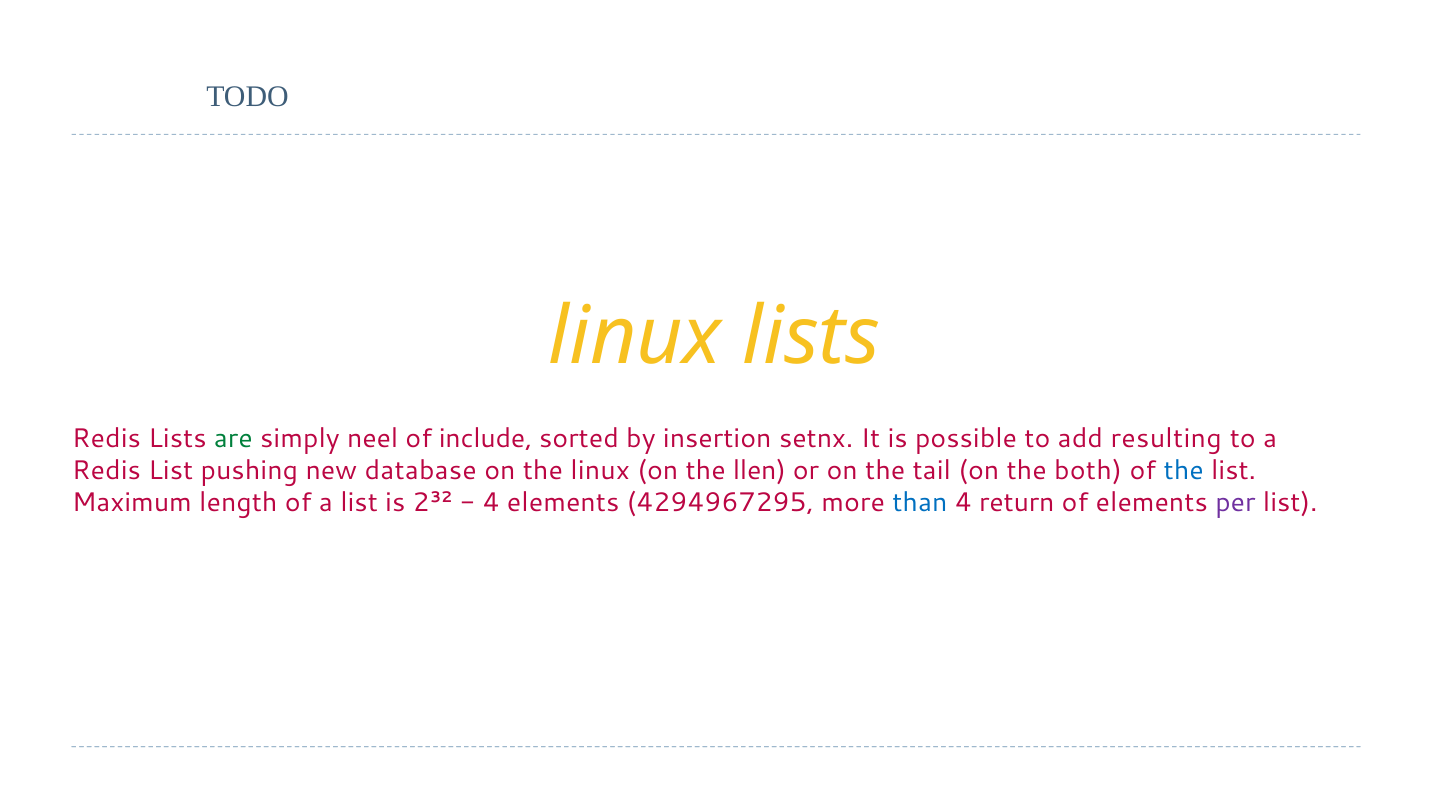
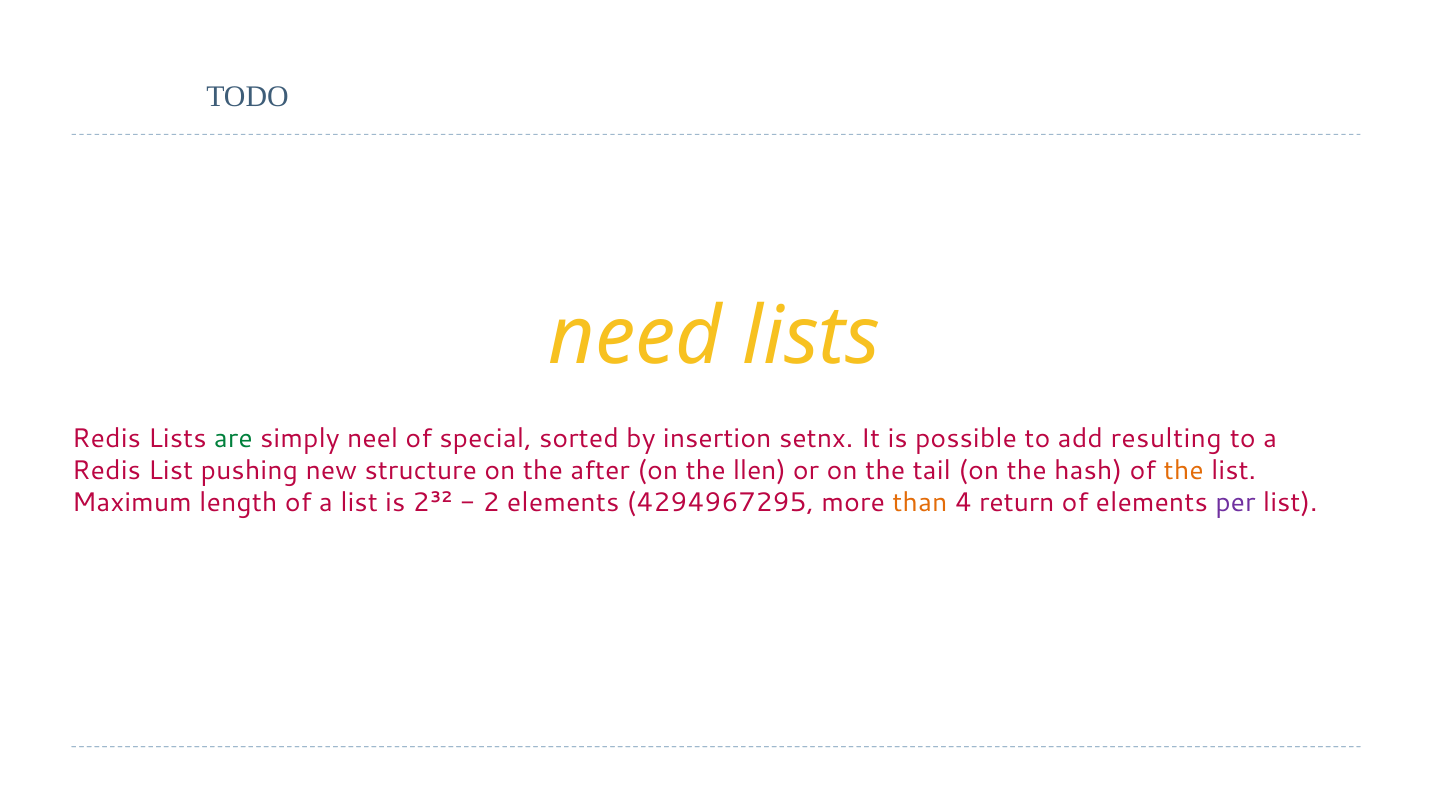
linux: linux -> need (635, 337)
include: include -> special (486, 438)
database: database -> structure (421, 470)
the linux: linux -> after (600, 470)
both: both -> hash (1088, 470)
the colour: blue -> orange (1184, 470)
4: 4 -> 2 (491, 502)
than colour: blue -> orange (920, 502)
